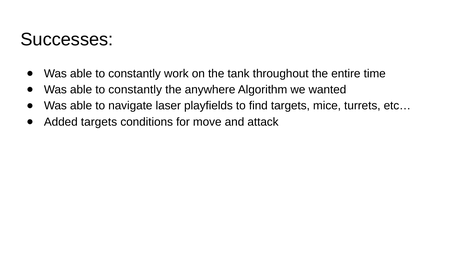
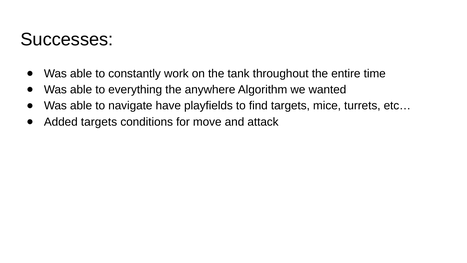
constantly: constantly -> everything (135, 90)
laser: laser -> have (168, 106)
